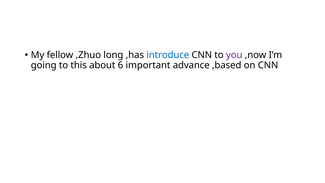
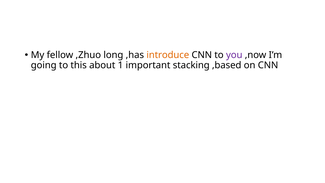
introduce colour: blue -> orange (168, 55)
6: 6 -> 1 (121, 65)
advance: advance -> stacking (191, 65)
